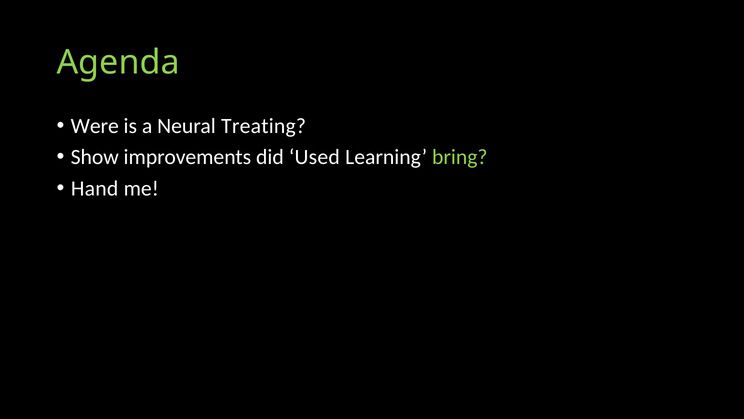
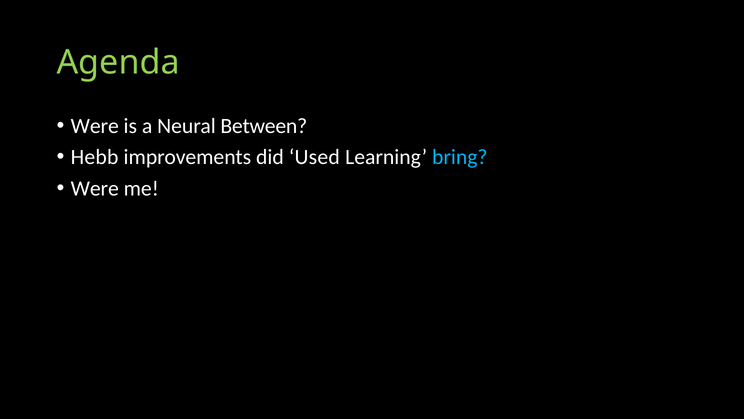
Treating: Treating -> Between (264, 126)
Show: Show -> Hebb (95, 157)
bring colour: light green -> light blue (460, 157)
Hand: Hand -> Were (95, 188)
